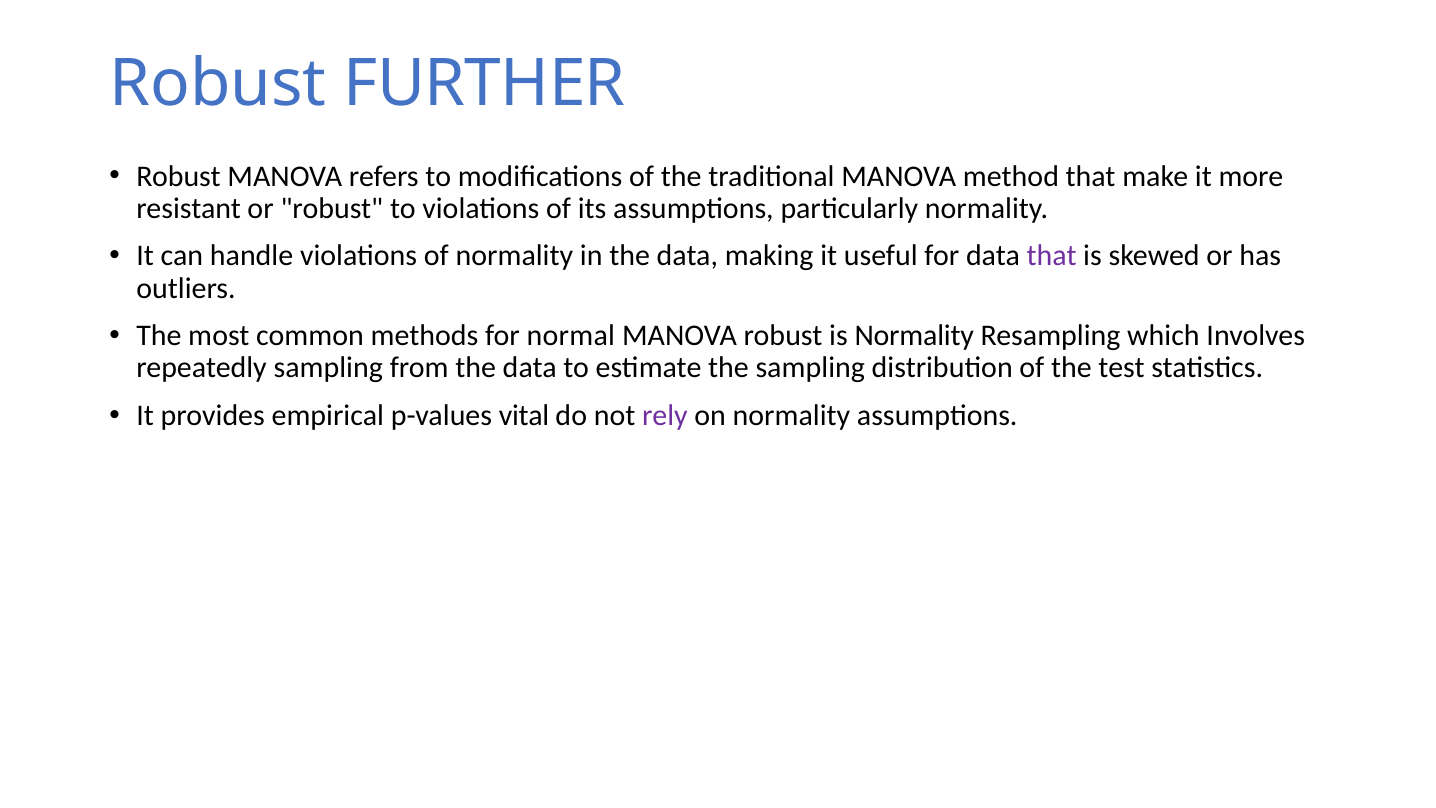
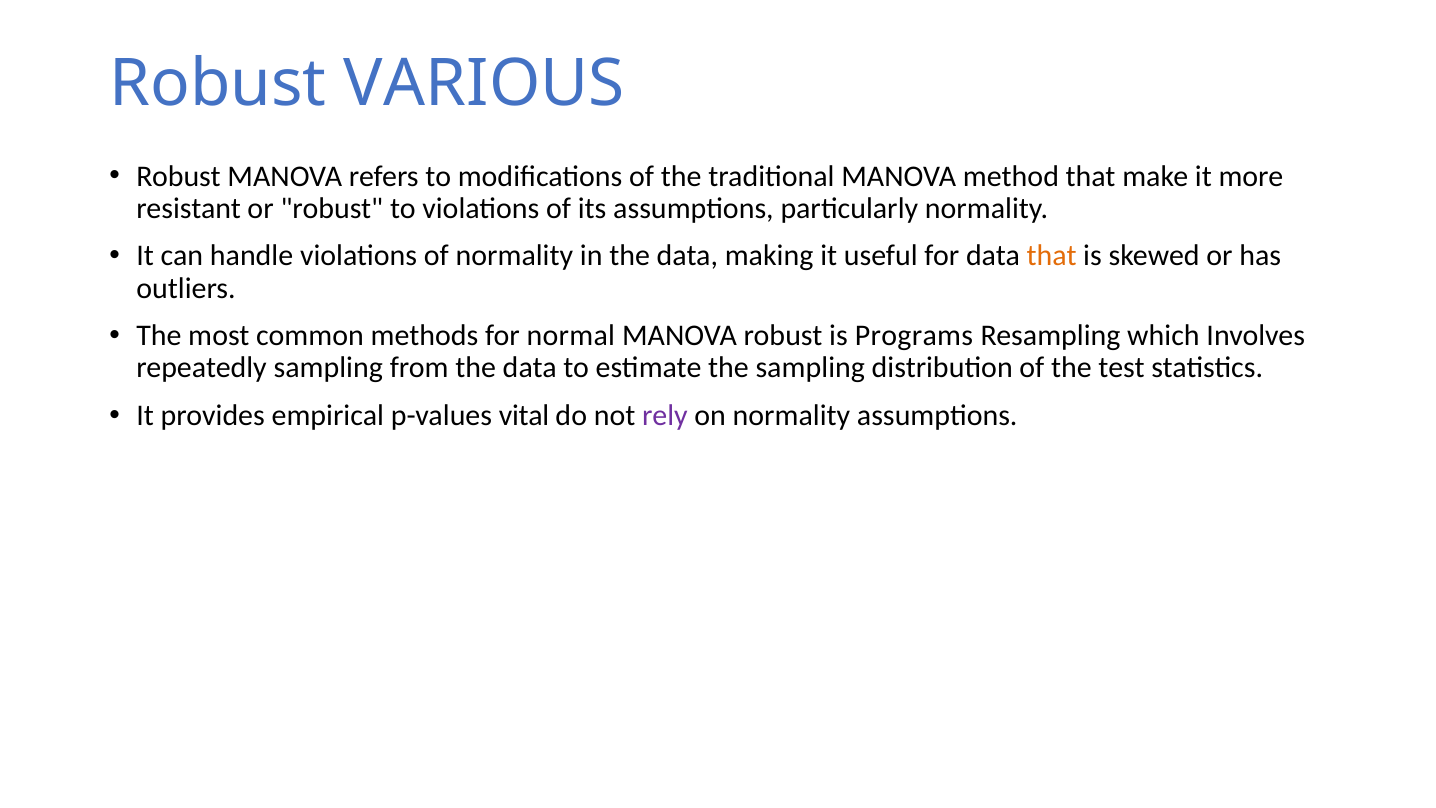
FURTHER: FURTHER -> VARIOUS (484, 84)
that colour: purple -> orange (1052, 256)
is Normality: Normality -> Programs (914, 336)
